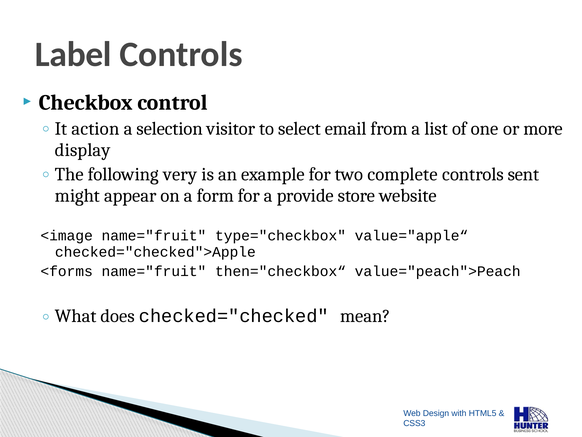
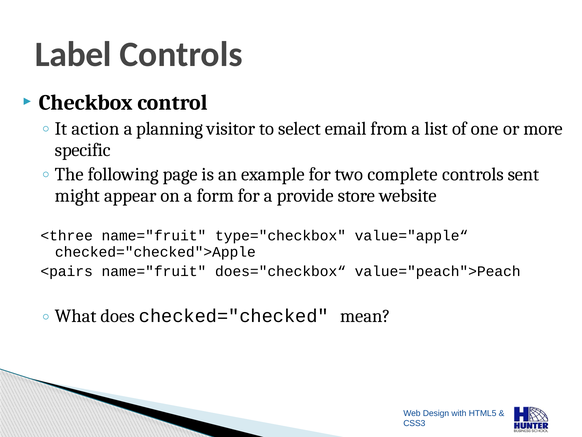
selection: selection -> planning (170, 129)
display: display -> specific (83, 150)
very: very -> page (180, 174)
<image: <image -> <three (67, 235)
<forms: <forms -> <pairs (67, 271)
then="checkbox“: then="checkbox“ -> does="checkbox“ (281, 271)
